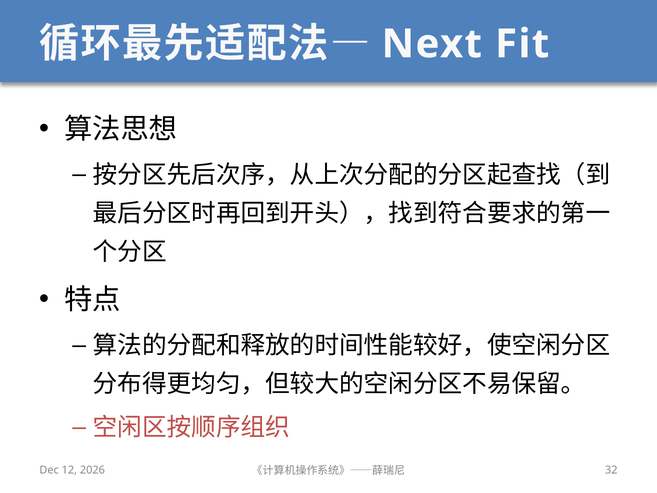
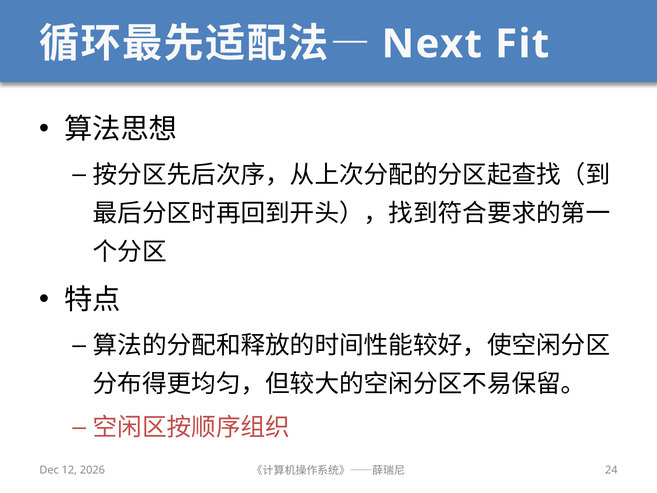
32: 32 -> 24 (611, 470)
